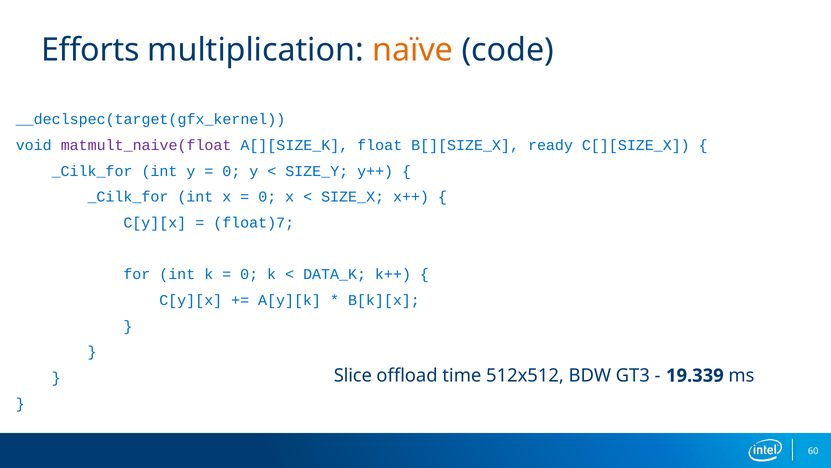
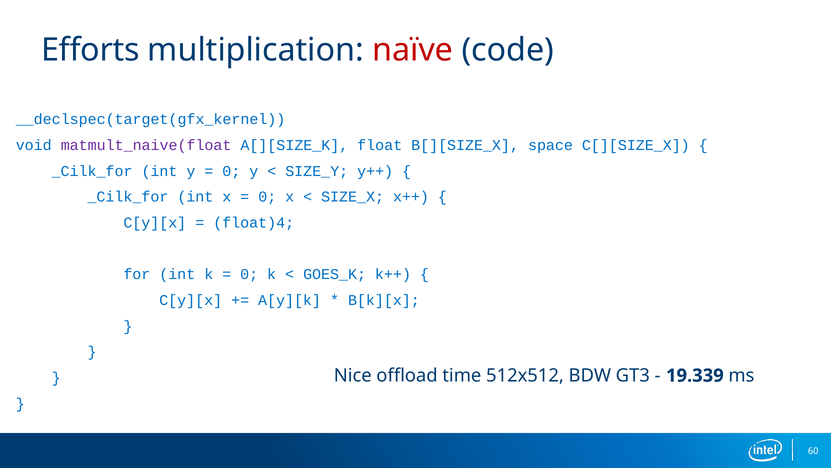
naïve colour: orange -> red (413, 50)
ready: ready -> space (551, 145)
float)7: float)7 -> float)4 (254, 222)
DATA_K: DATA_K -> GOES_K (335, 274)
Slice: Slice -> Nice (353, 375)
